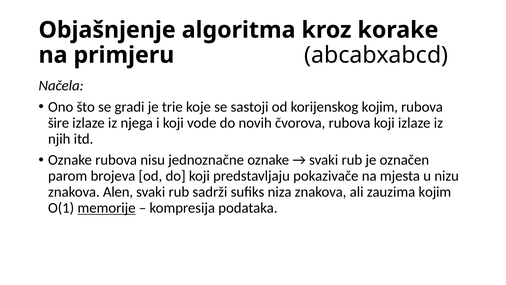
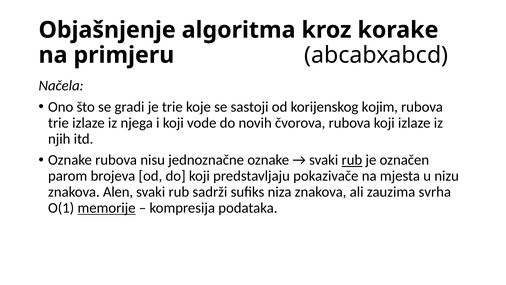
šire: šire -> trie (58, 123)
rub underline: none -> present (352, 160)
zauzima kojim: kojim -> svrha (435, 192)
